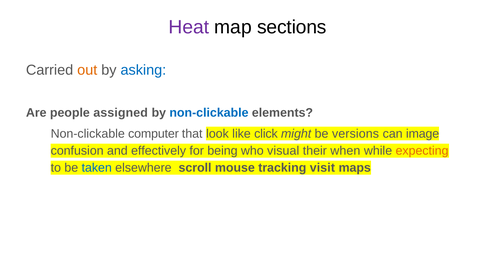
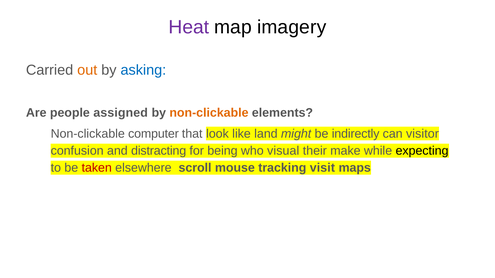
sections: sections -> imagery (292, 27)
non-clickable colour: blue -> orange (209, 113)
click: click -> land (266, 134)
versions: versions -> indirectly (356, 134)
image: image -> visitor (422, 134)
effectively: effectively -> distracting (159, 151)
when: when -> make (345, 151)
expecting colour: orange -> black (422, 151)
taken colour: blue -> red (97, 168)
